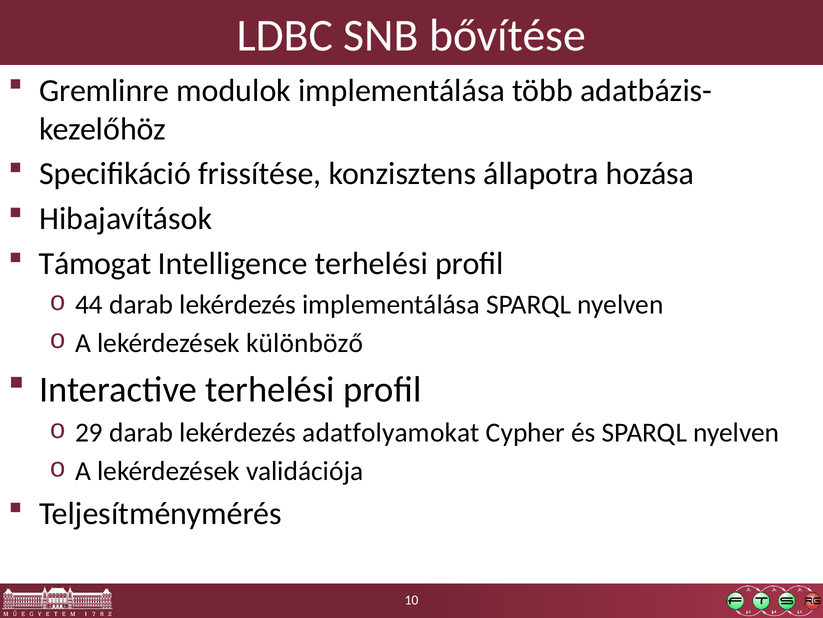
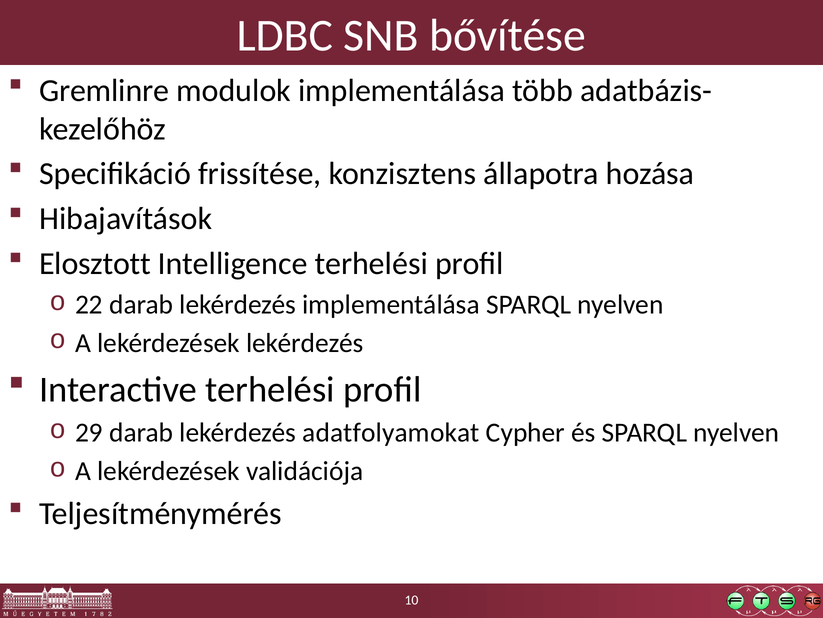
Támogat: Támogat -> Elosztott (95, 263)
44: 44 -> 22 (89, 304)
lekérdezések különböző: különböző -> lekérdezés (305, 343)
